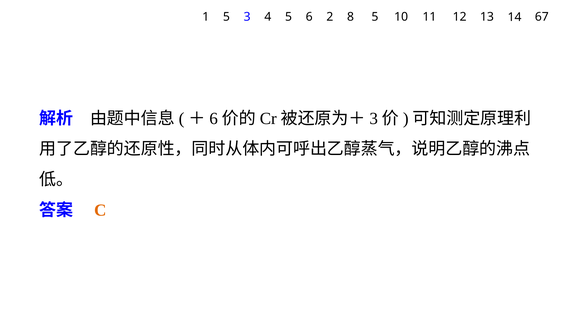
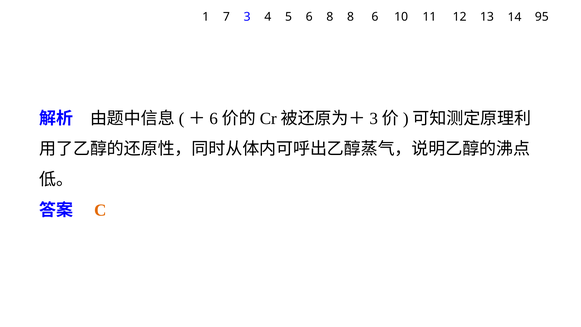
1 5: 5 -> 7 (226, 17)
6 2: 2 -> 8 (330, 17)
8 5: 5 -> 6 (375, 17)
67: 67 -> 95 (542, 17)
